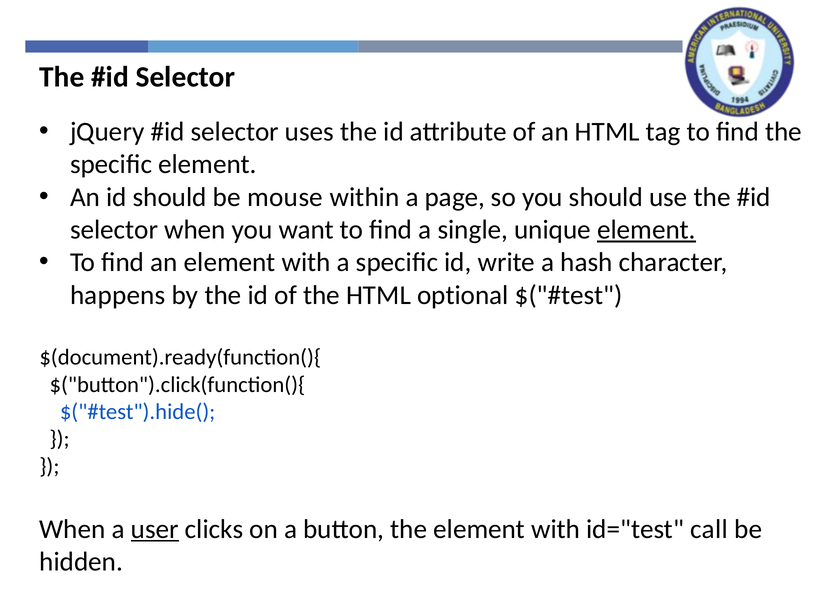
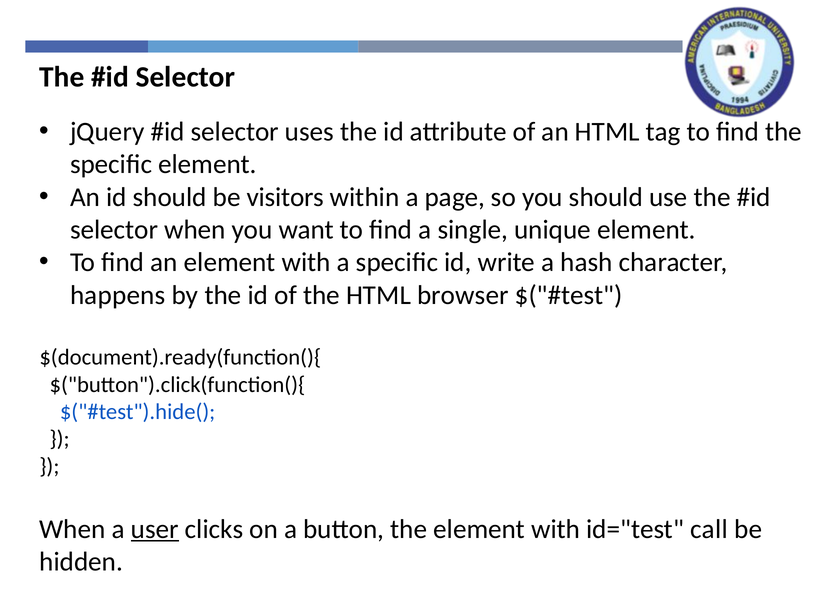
mouse: mouse -> visitors (285, 197)
element underline: present -> none (646, 230)
optional: optional -> browser (463, 295)
